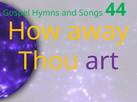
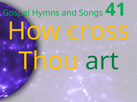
44: 44 -> 41 (116, 10)
away: away -> cross (98, 31)
art colour: purple -> green (102, 62)
